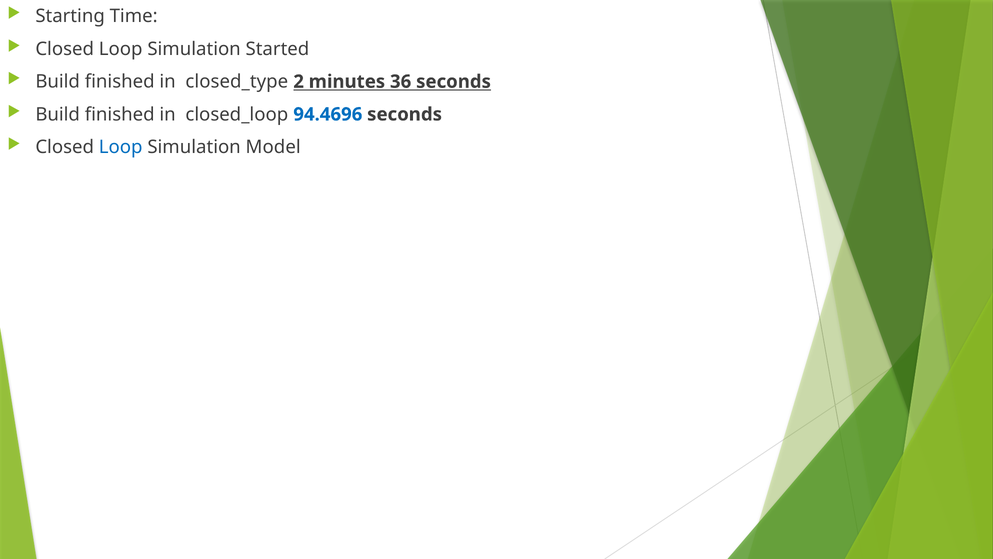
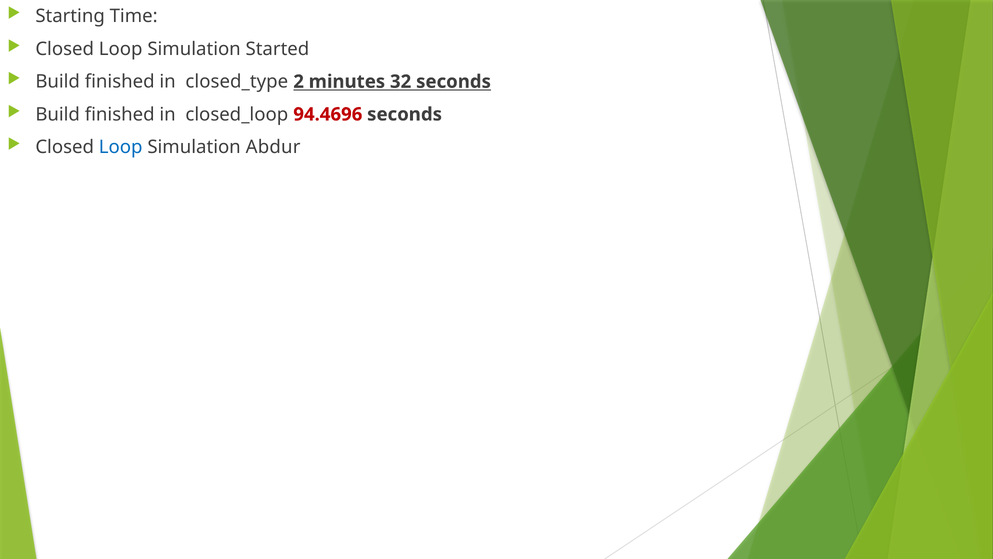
36: 36 -> 32 (401, 82)
94.4696 colour: blue -> red (328, 114)
Model: Model -> Abdur (273, 147)
